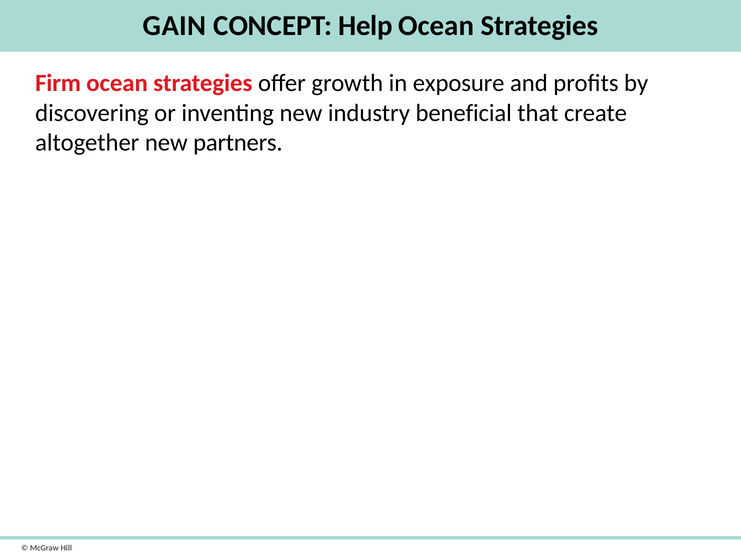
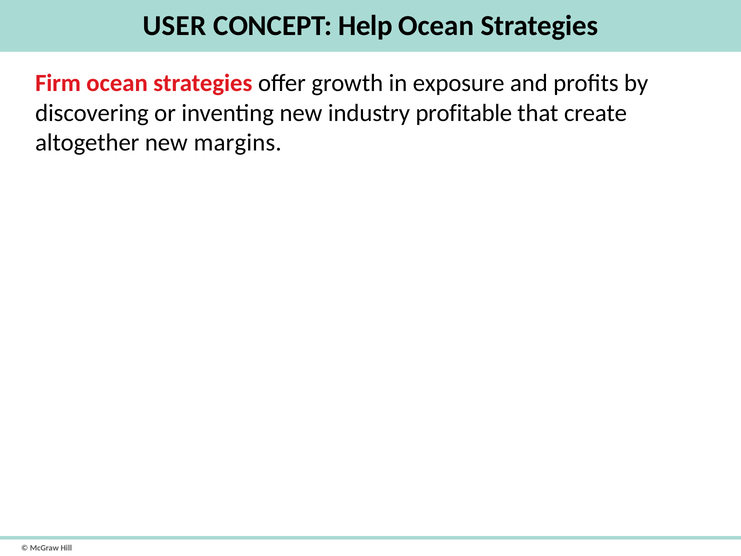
GAIN: GAIN -> USER (175, 26)
beneficial: beneficial -> profitable (464, 113)
partners: partners -> margins (238, 143)
